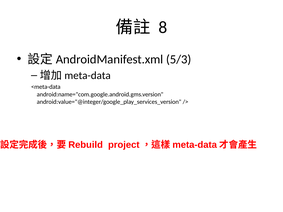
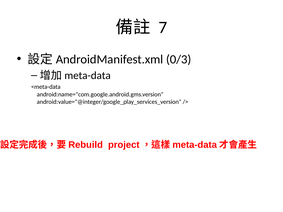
8: 8 -> 7 (163, 27)
5/3: 5/3 -> 0/3 (179, 59)
